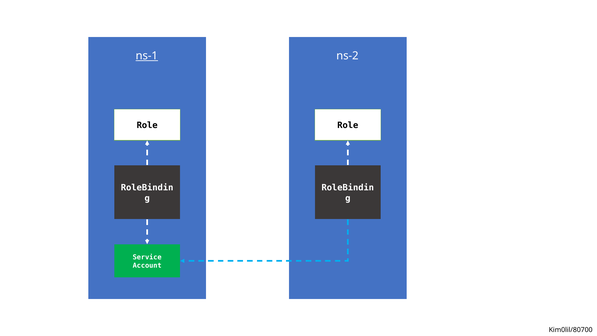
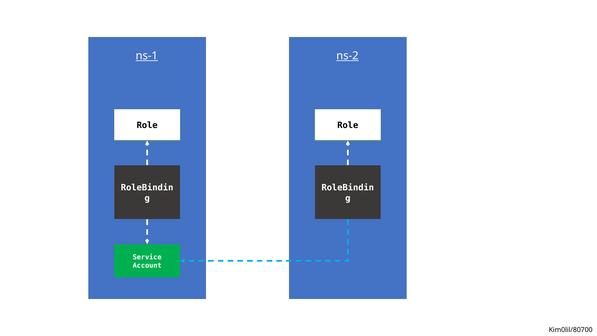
ns-2 underline: none -> present (347, 56)
